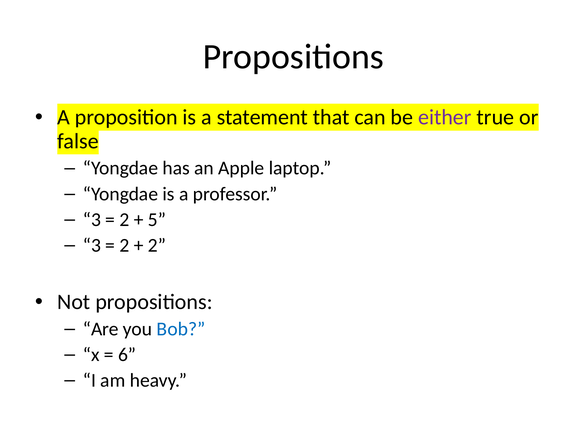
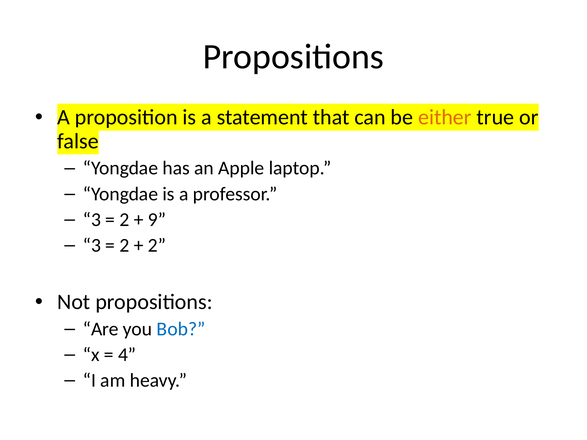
either colour: purple -> orange (445, 117)
5: 5 -> 9 (157, 220)
6: 6 -> 4 (127, 355)
